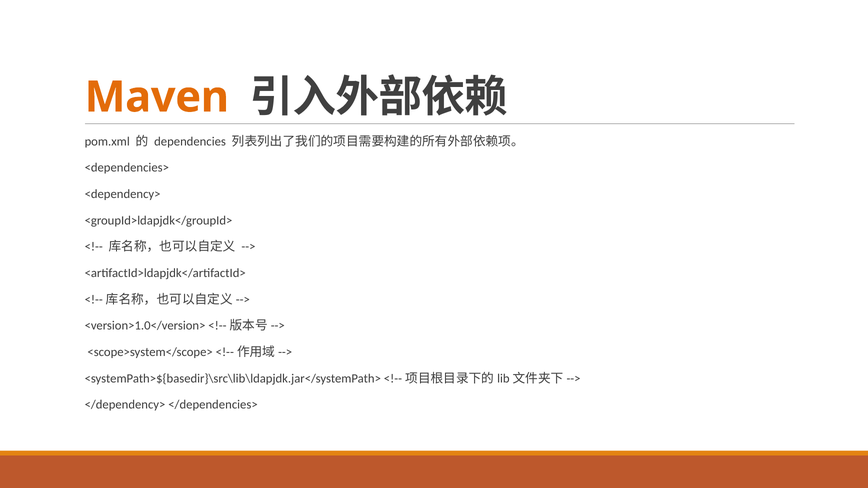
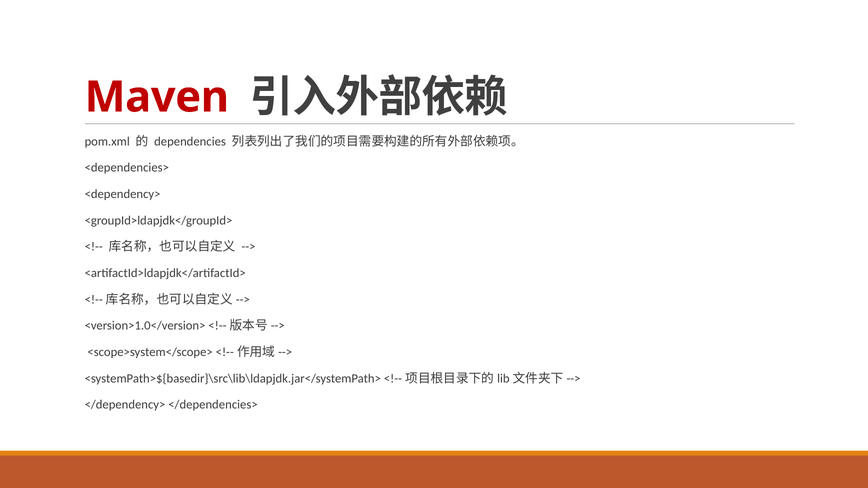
Maven colour: orange -> red (157, 97)
